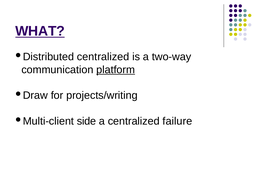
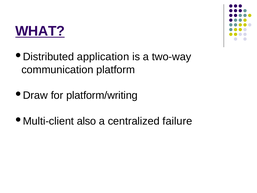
Distributed centralized: centralized -> application (103, 57)
platform underline: present -> none (116, 70)
projects/writing: projects/writing -> platform/writing (102, 95)
side: side -> also (86, 121)
